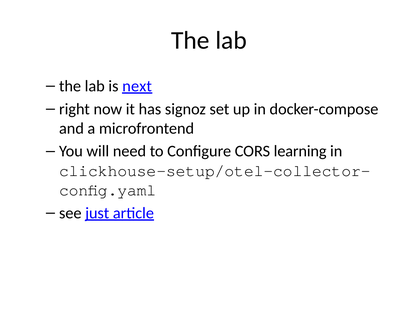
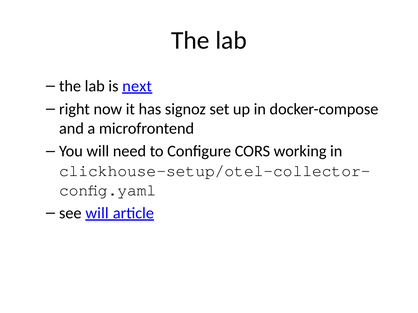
learning: learning -> working (300, 152)
see just: just -> will (97, 213)
